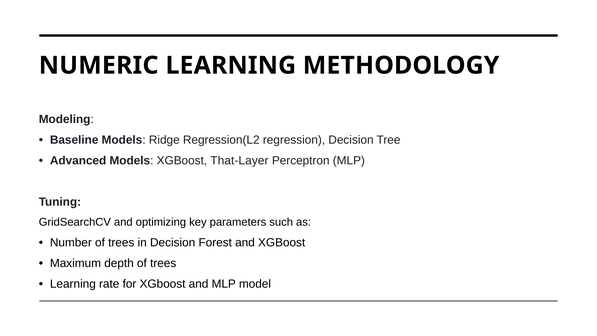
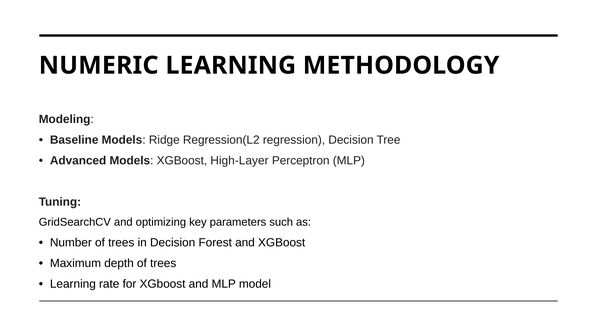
That-Layer: That-Layer -> High-Layer (239, 160)
